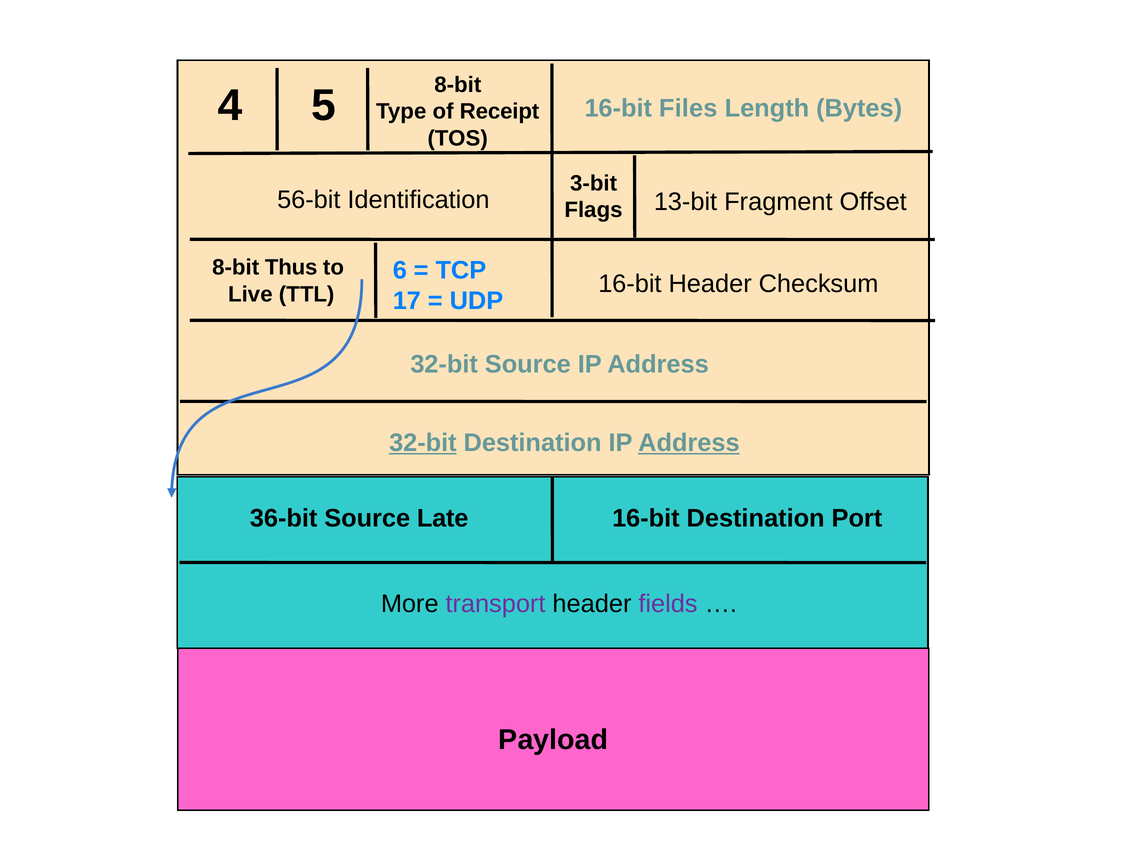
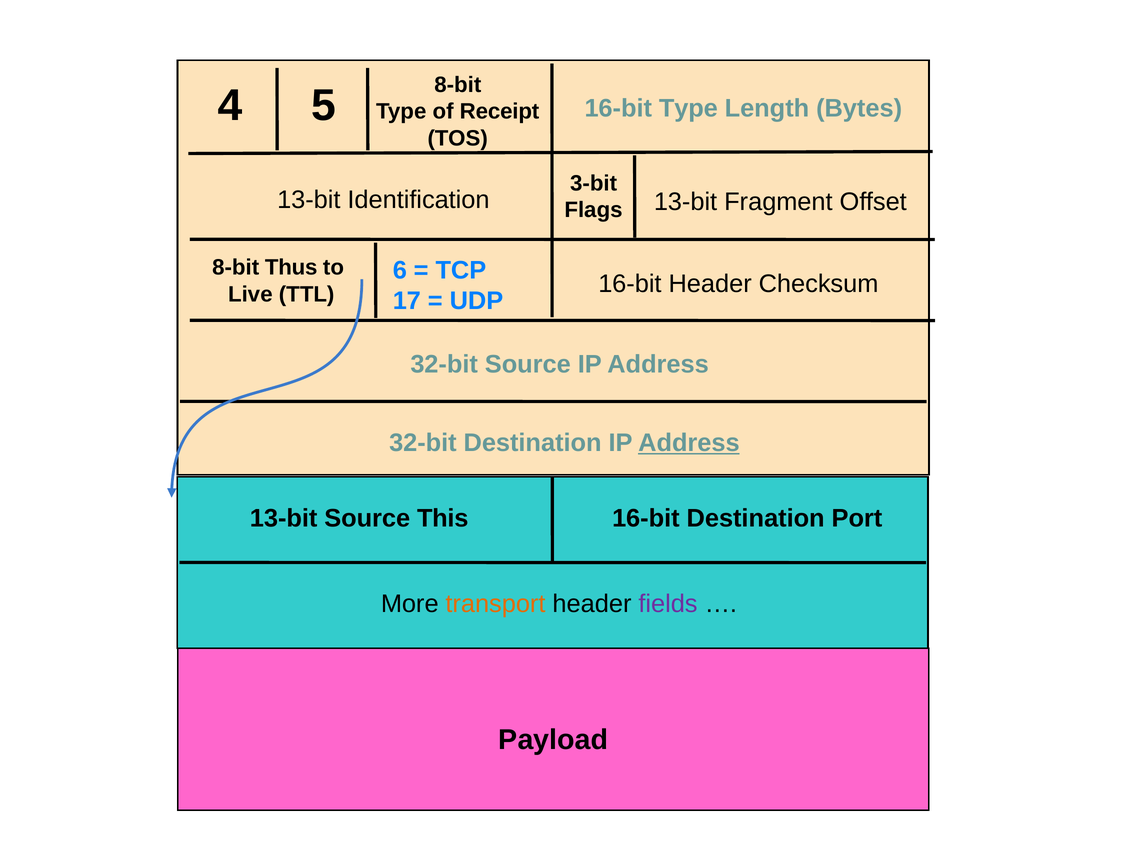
16-bit Files: Files -> Type (688, 108)
56-bit: 56-bit -> 13-bit (309, 200)
32-bit underline: present -> none (423, 443)
36-bit: 36-bit -> 13-bit (284, 518)
Late: Late -> This (443, 518)
transport colour: purple -> orange (495, 604)
